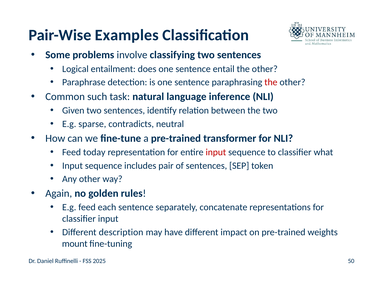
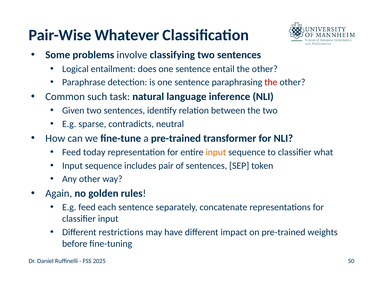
Examples: Examples -> Whatever (127, 35)
input colour: red -> orange (216, 152)
description: description -> restrictions (121, 232)
mount: mount -> before (75, 244)
